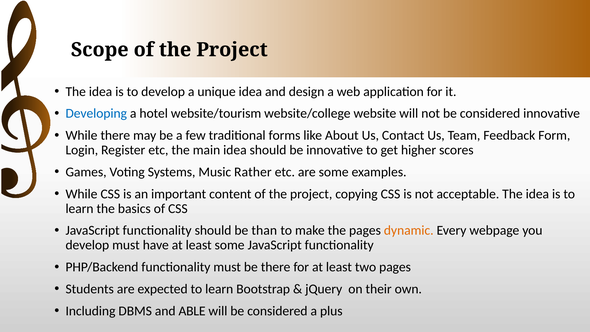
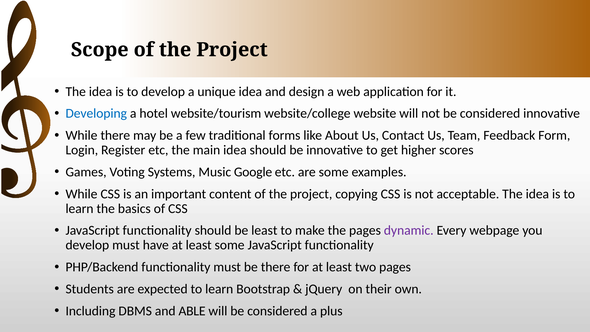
Rather: Rather -> Google (253, 172)
be than: than -> least (264, 230)
dynamic colour: orange -> purple (409, 230)
